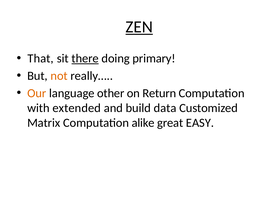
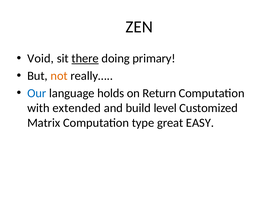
ZEN underline: present -> none (139, 27)
That: That -> Void (41, 59)
Our colour: orange -> blue (37, 93)
other: other -> holds (111, 93)
data: data -> level (165, 108)
alike: alike -> type (143, 123)
